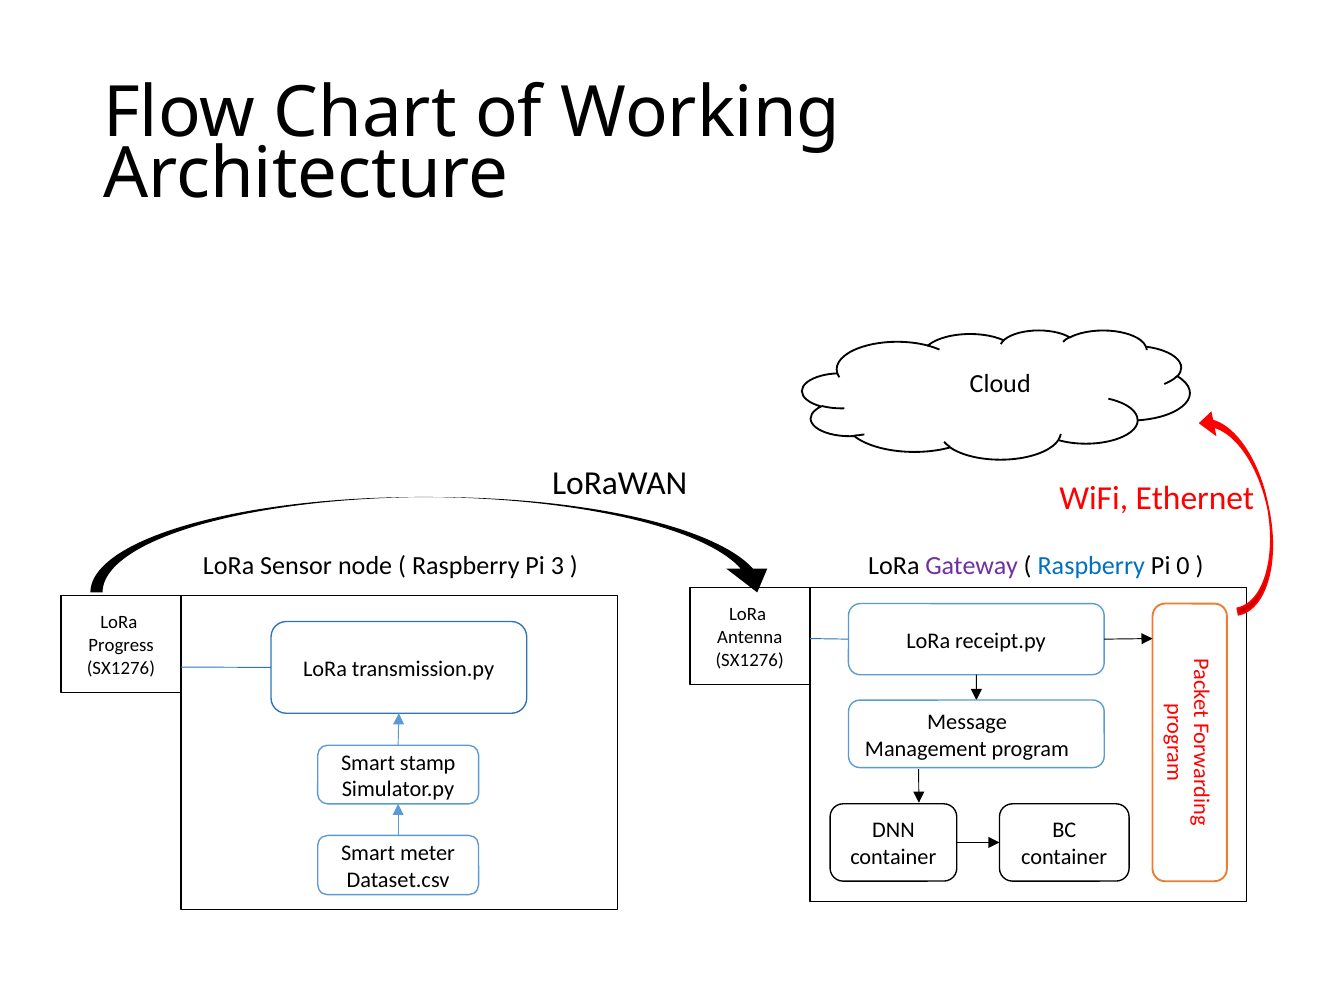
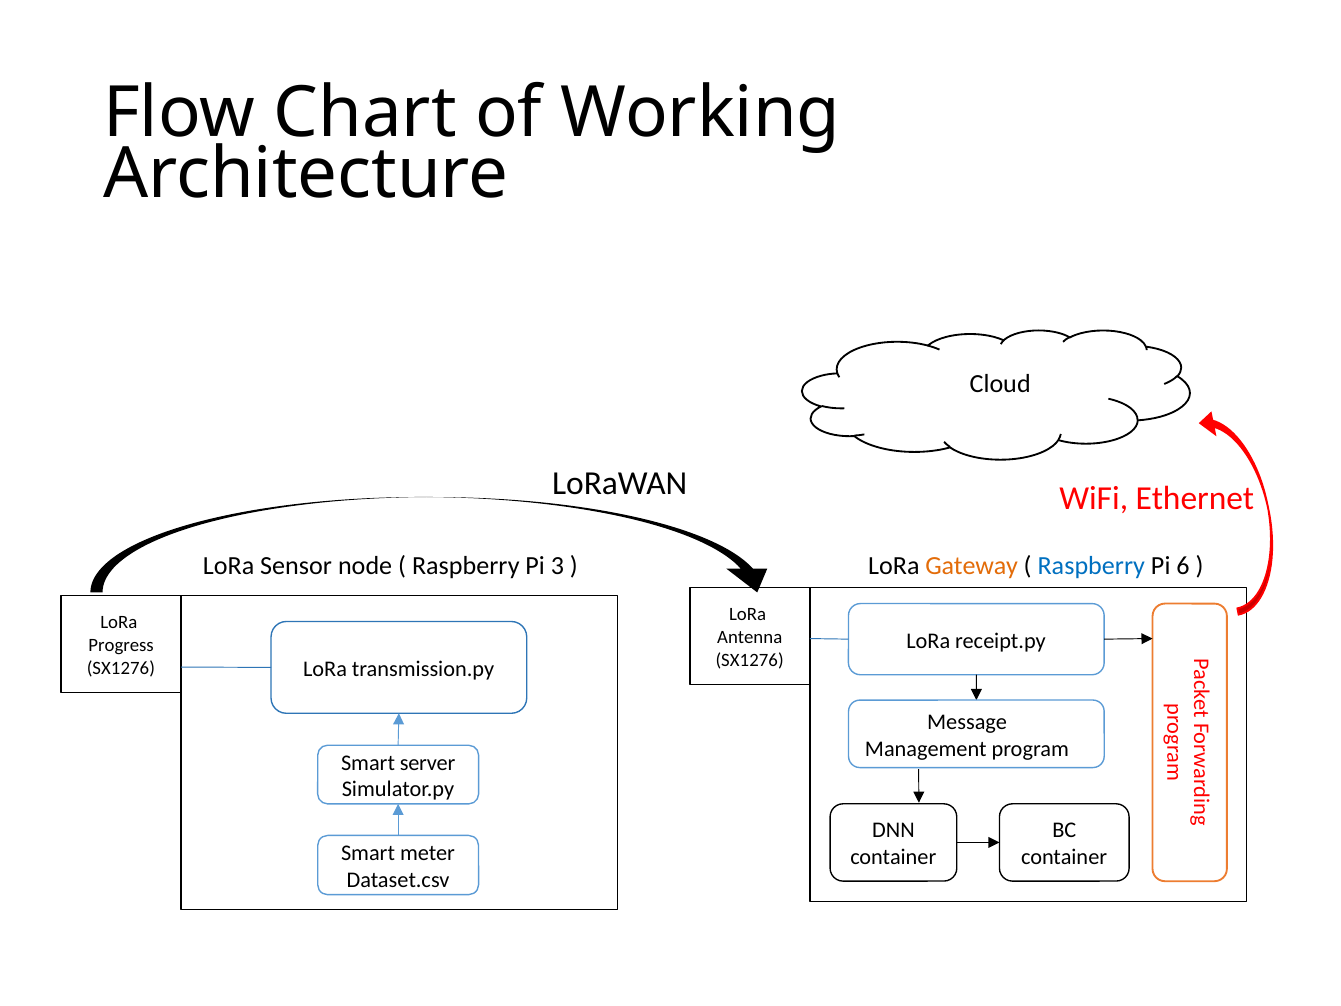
Gateway colour: purple -> orange (972, 566)
0: 0 -> 6 (1183, 566)
stamp: stamp -> server (428, 762)
